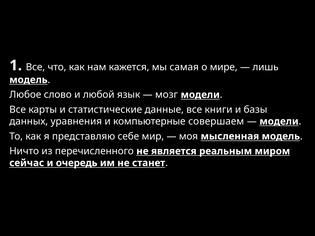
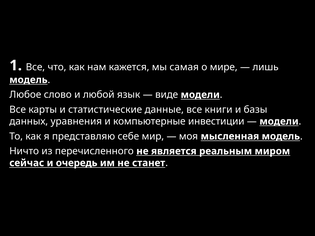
мозг: мозг -> виде (167, 95)
совершаем: совершаем -> инвестиции (216, 122)
